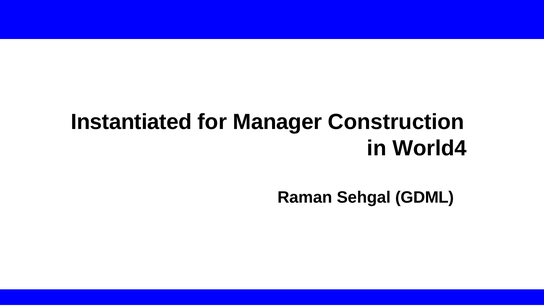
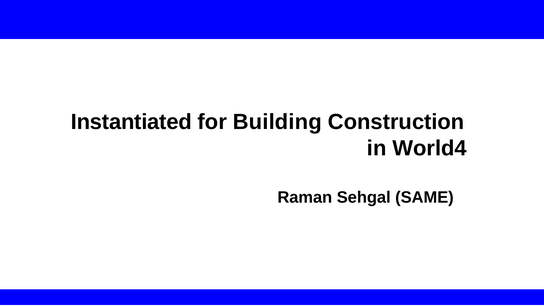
Manager: Manager -> Building (277, 122)
GDML: GDML -> SAME (424, 197)
